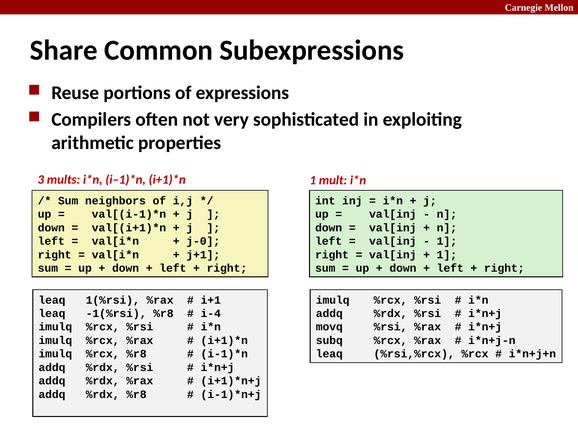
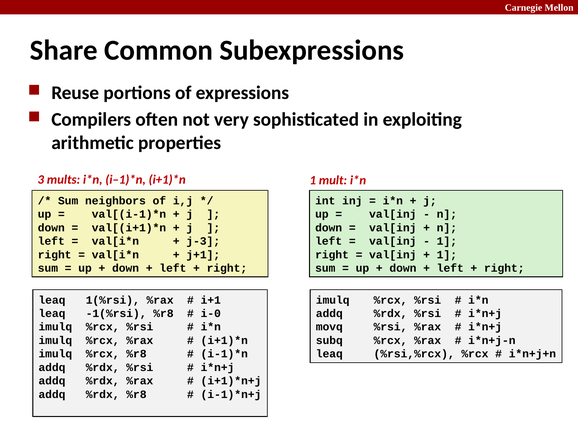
j-0: j-0 -> j-3 (203, 241)
i-4: i-4 -> i-0 (211, 314)
